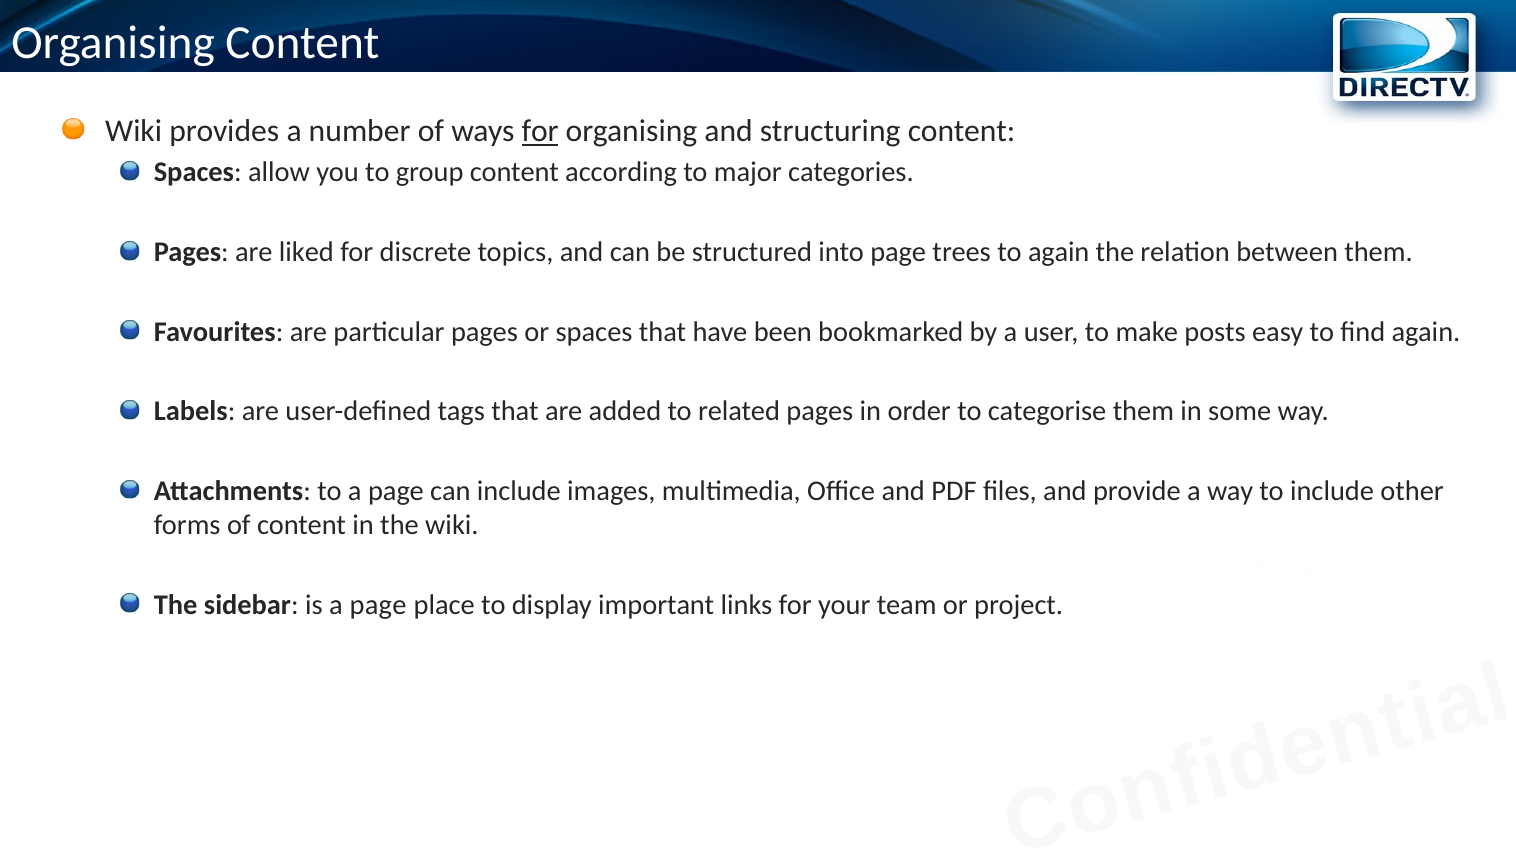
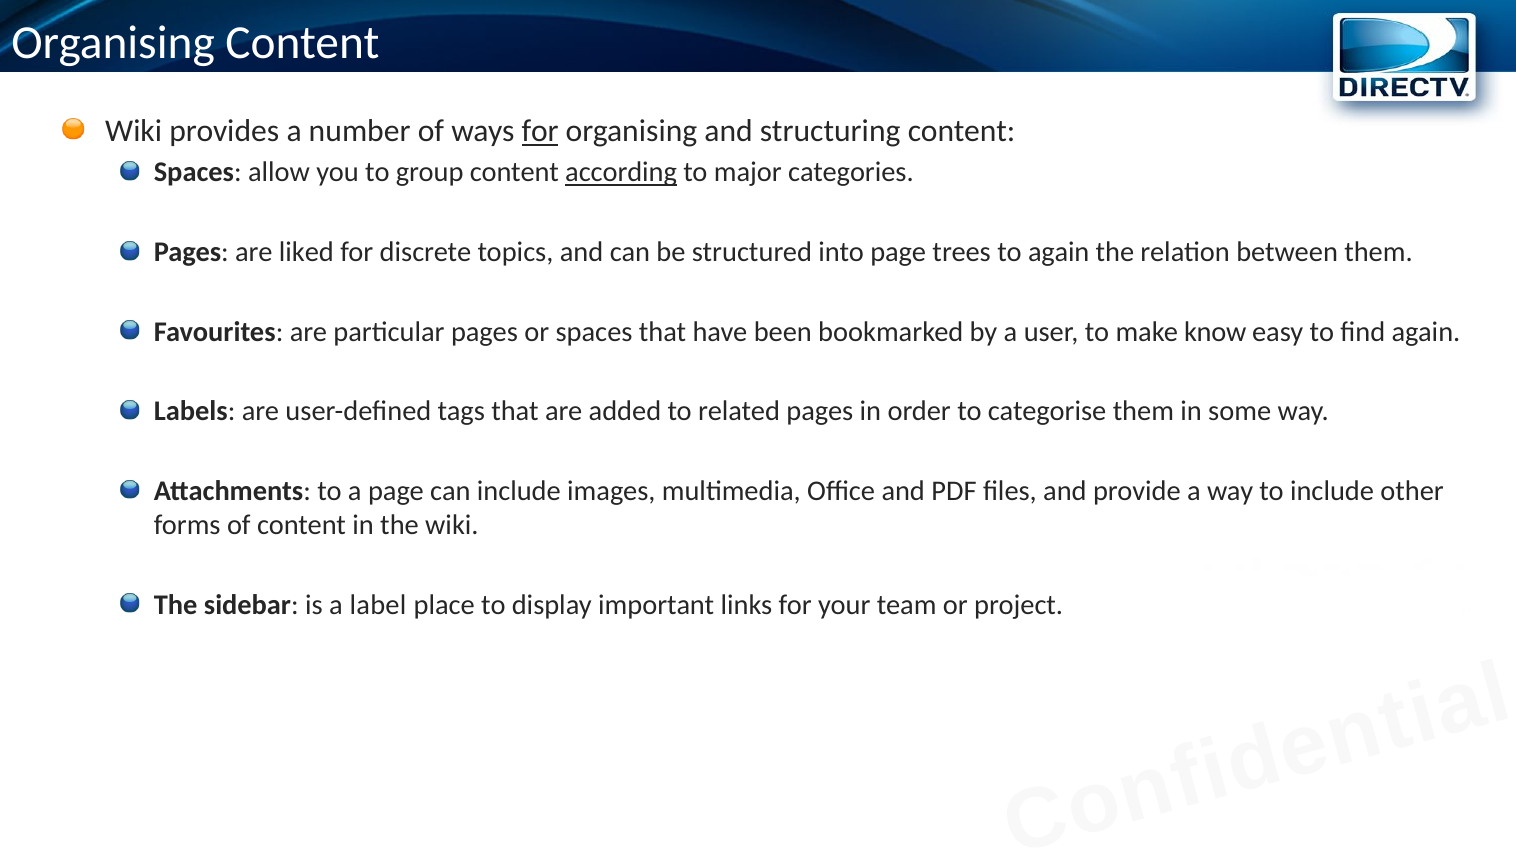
according underline: none -> present (621, 173)
posts: posts -> know (1215, 332)
is a page: page -> label (378, 605)
